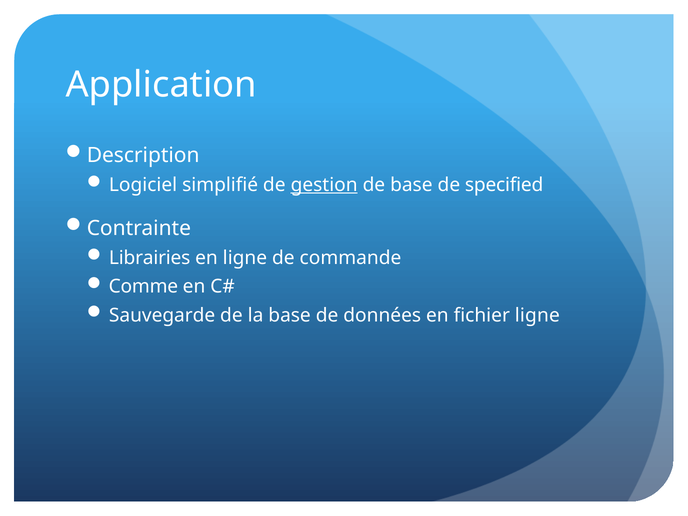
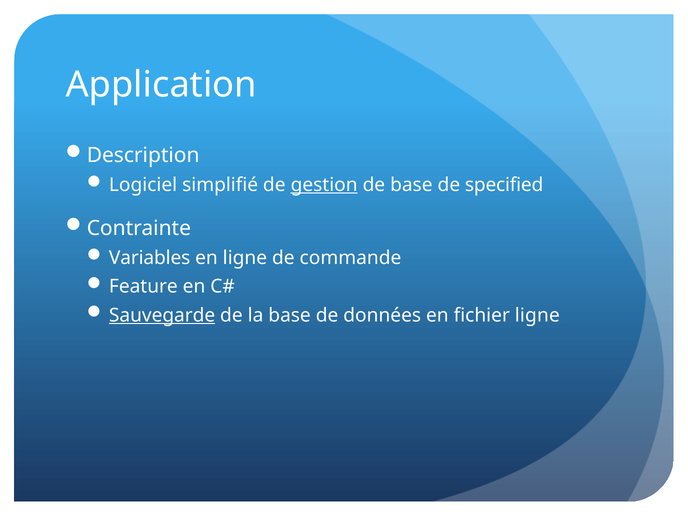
Librairies: Librairies -> Variables (150, 258)
Comme: Comme -> Feature (143, 287)
Sauvegarde underline: none -> present (162, 315)
